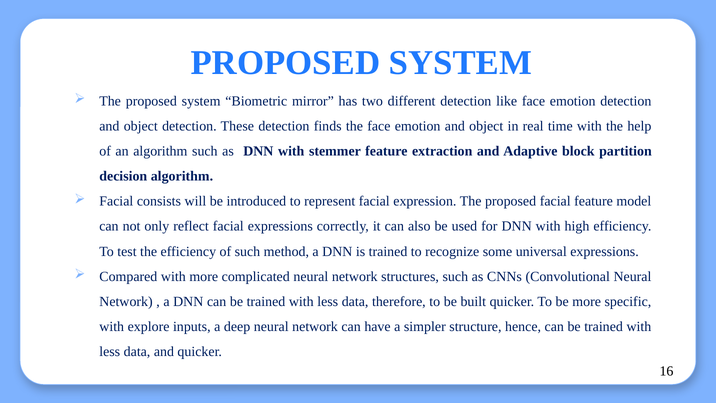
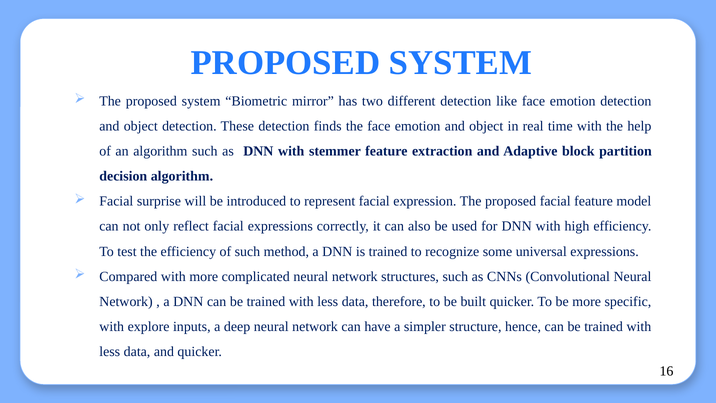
consists: consists -> surprise (159, 201)
